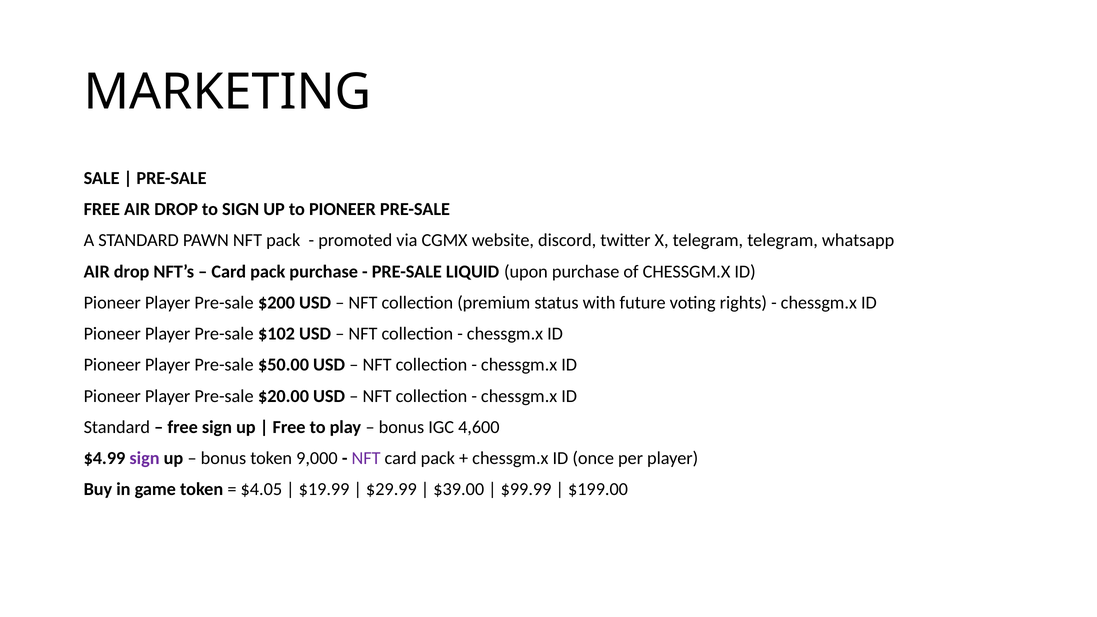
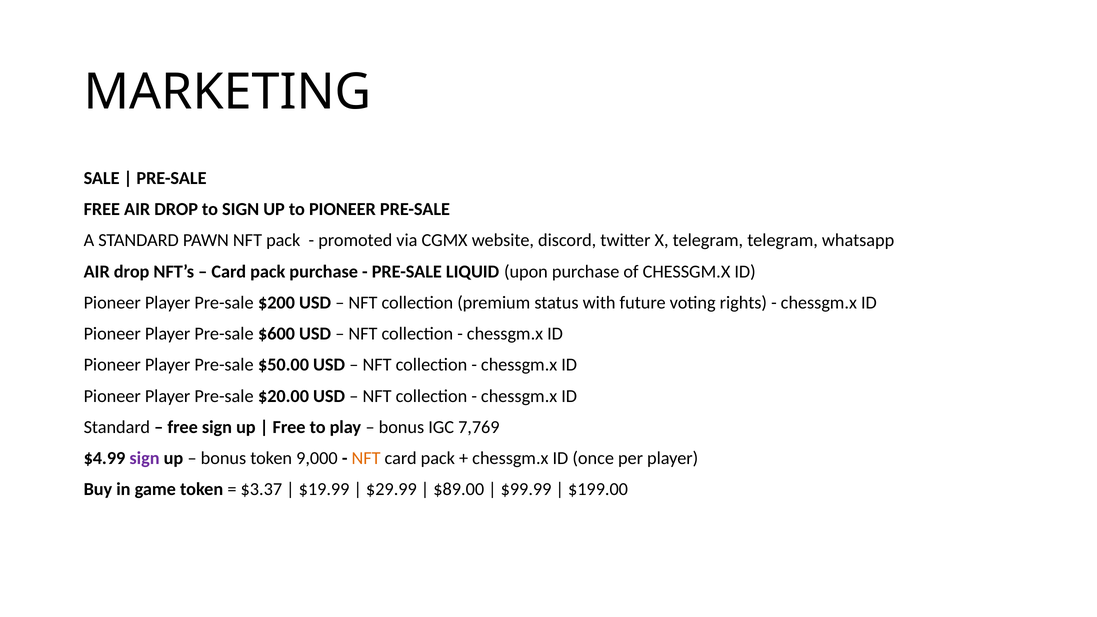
$102: $102 -> $600 (277, 334)
4,600: 4,600 -> 7,769 (479, 427)
NFT colour: purple -> orange (366, 458)
$4.05: $4.05 -> $3.37 (261, 489)
$39.00: $39.00 -> $89.00 (459, 489)
